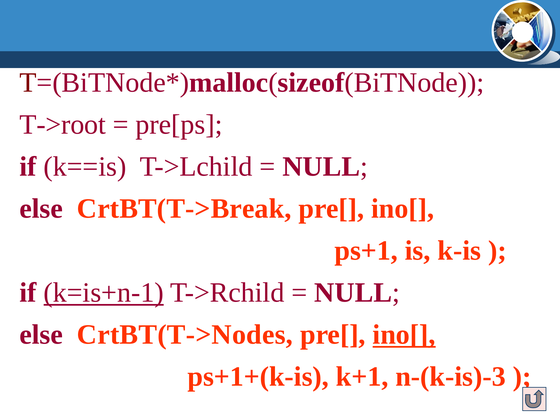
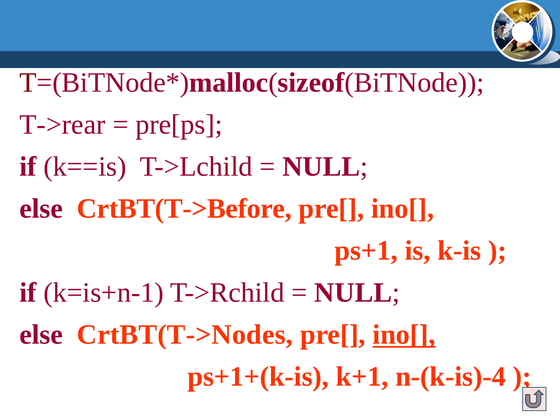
T->root: T->root -> T->rear (63, 125)
CrtBT(T->Break: CrtBT(T->Break -> CrtBT(T->Before (184, 209)
k=is+n-1 underline: present -> none (104, 293)
n-(k-is)-3: n-(k-is)-3 -> n-(k-is)-4 (451, 377)
